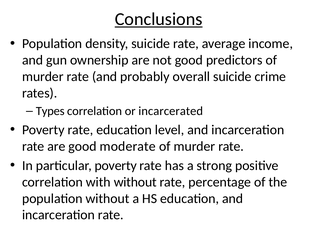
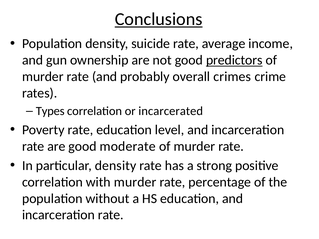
predictors underline: none -> present (234, 60)
overall suicide: suicide -> crimes (232, 77)
particular poverty: poverty -> density (116, 166)
with without: without -> murder (135, 182)
